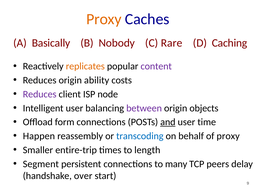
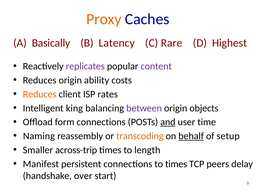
Nobody: Nobody -> Latency (117, 43)
Caching: Caching -> Highest (230, 43)
replicates colour: orange -> purple (85, 66)
Reduces colour: purple -> orange (40, 94)
node: node -> rates (108, 94)
Intelligent user: user -> king (74, 108)
Happen: Happen -> Naming (39, 136)
transcoding colour: blue -> orange (140, 136)
behalf underline: none -> present (191, 136)
of proxy: proxy -> setup (228, 136)
entire-trip: entire-trip -> across-trip (76, 150)
Segment: Segment -> Manifest (41, 164)
to many: many -> times (176, 164)
